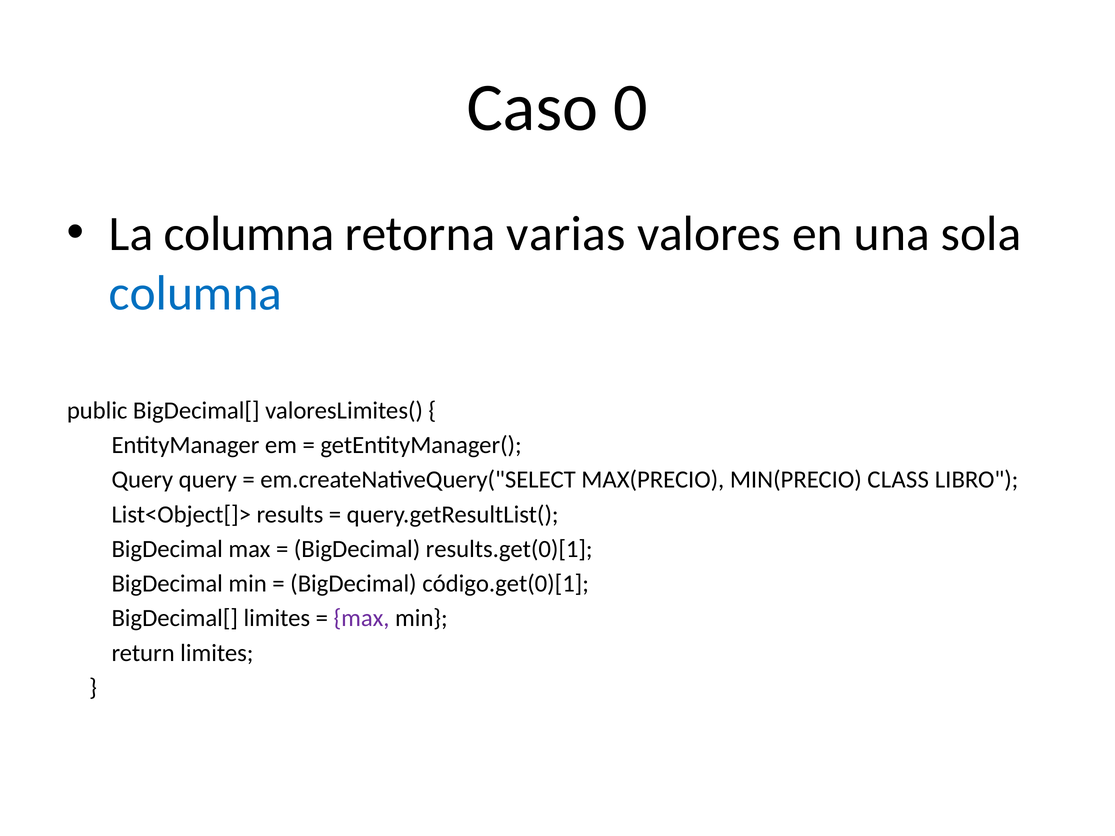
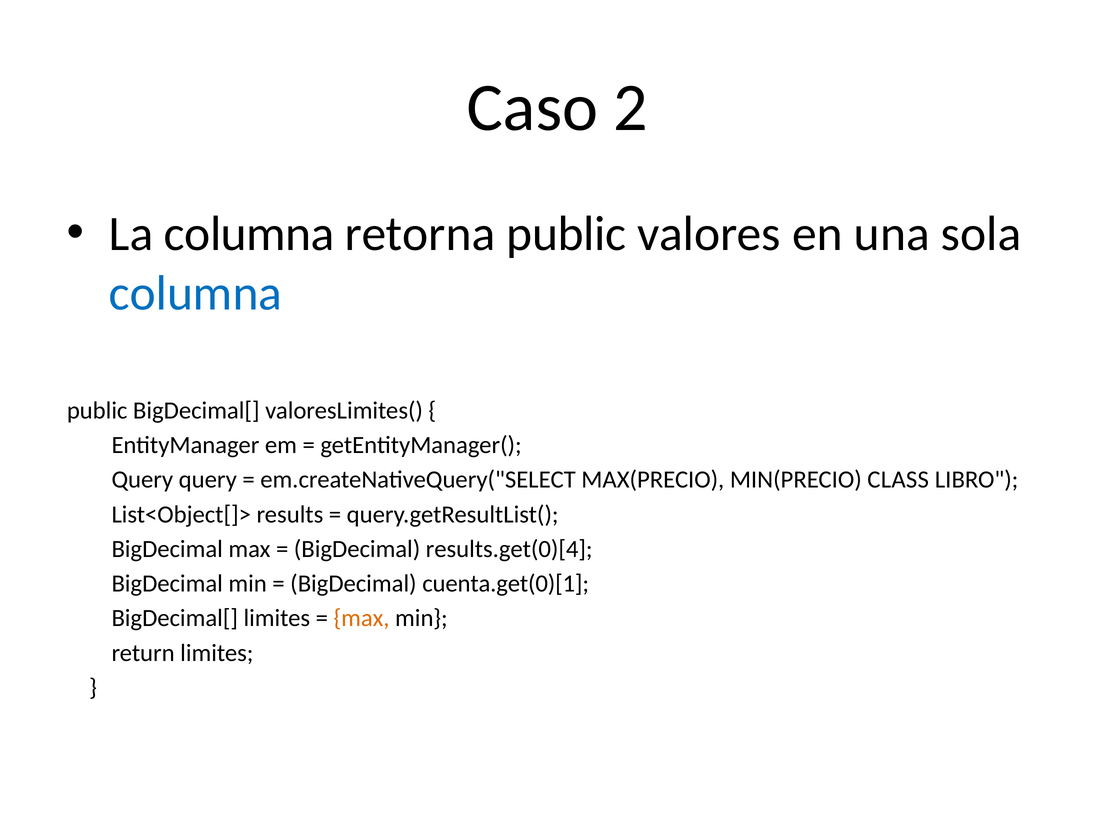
0: 0 -> 2 (631, 108)
retorna varias: varias -> public (566, 234)
results.get(0)[1: results.get(0)[1 -> results.get(0)[4 (509, 549)
código.get(0)[1: código.get(0)[1 -> cuenta.get(0)[1 (506, 584)
max colour: purple -> orange (362, 619)
